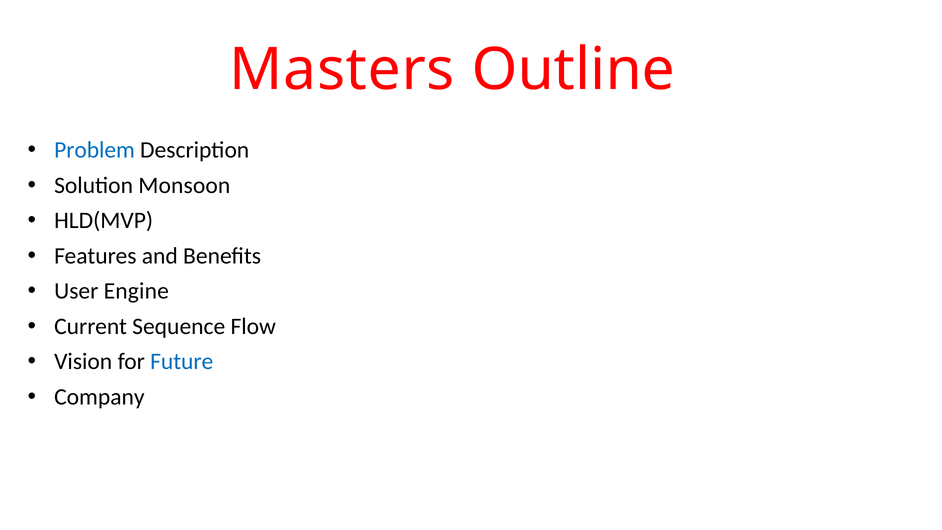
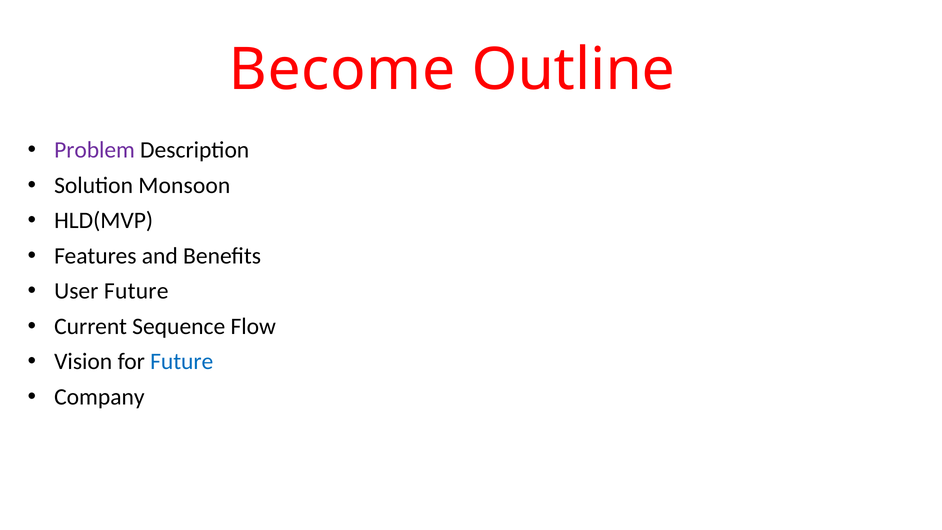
Masters: Masters -> Become (342, 70)
Problem colour: blue -> purple (95, 150)
User Engine: Engine -> Future (136, 291)
